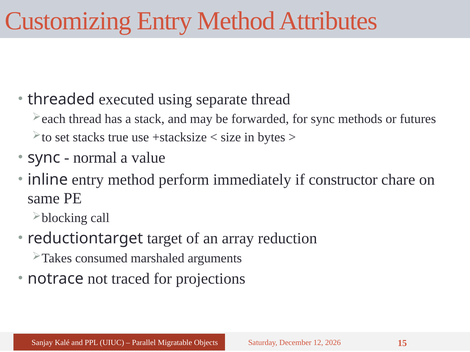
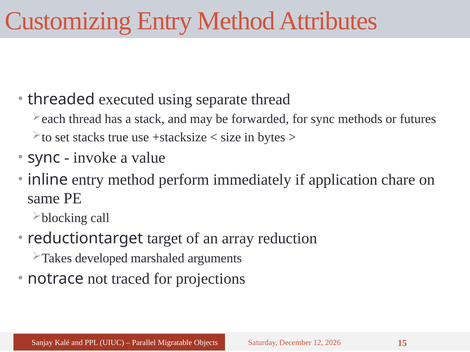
normal: normal -> invoke (95, 158)
constructor: constructor -> application (343, 180)
consumed: consumed -> developed (101, 259)
